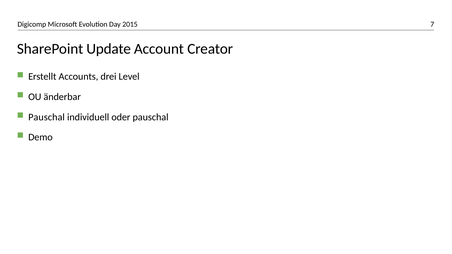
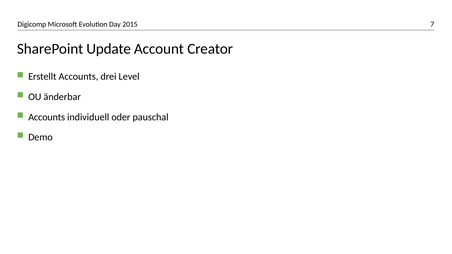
Pauschal: Pauschal -> Accounts (47, 117)
